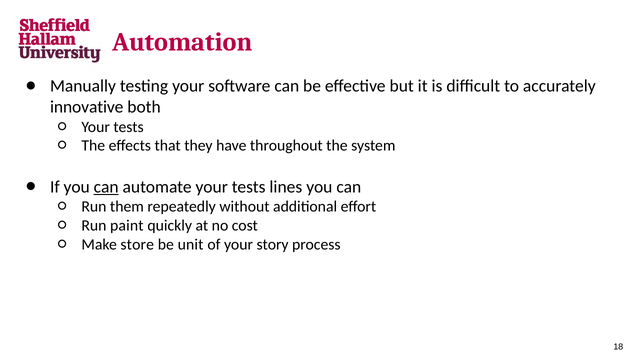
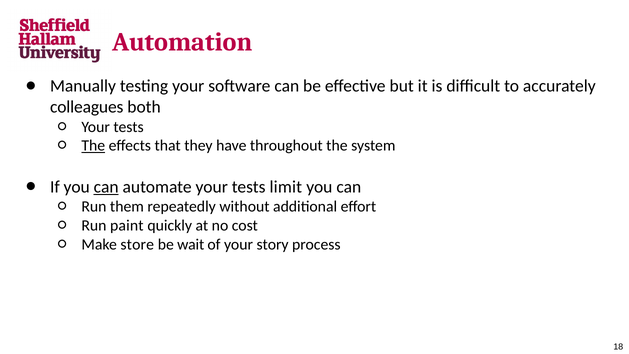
innovative: innovative -> colleagues (87, 107)
The underline: none -> present (93, 146)
lines: lines -> limit (286, 187)
unit: unit -> wait (191, 244)
